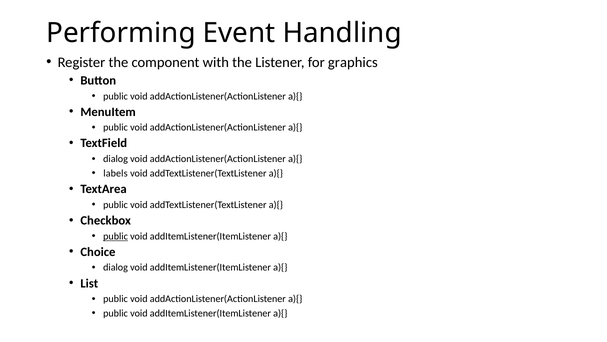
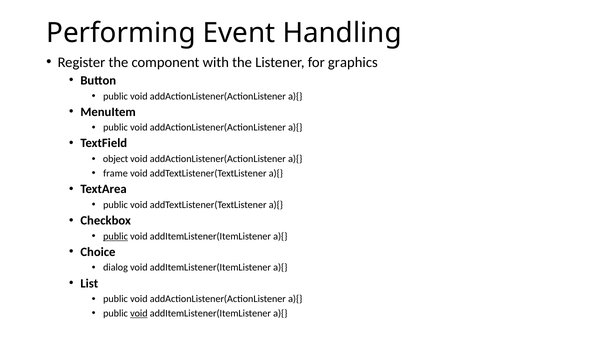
dialog: dialog -> object (116, 159)
labels: labels -> frame (116, 173)
void underline: none -> present (139, 313)
